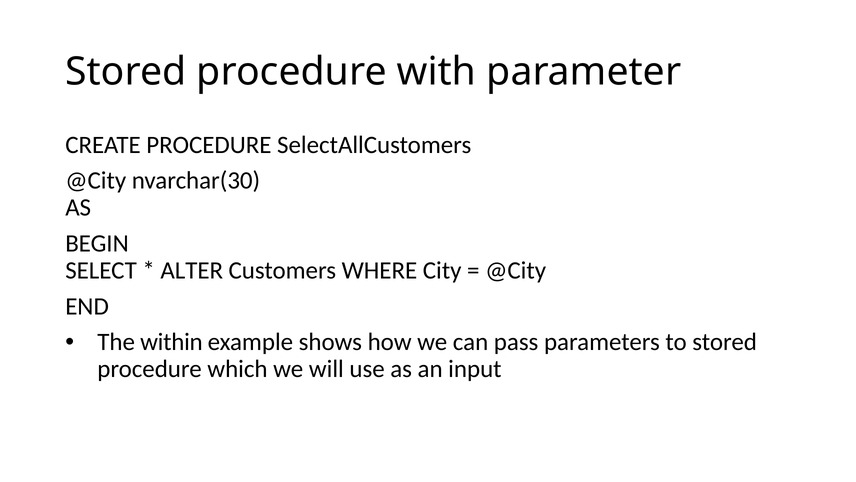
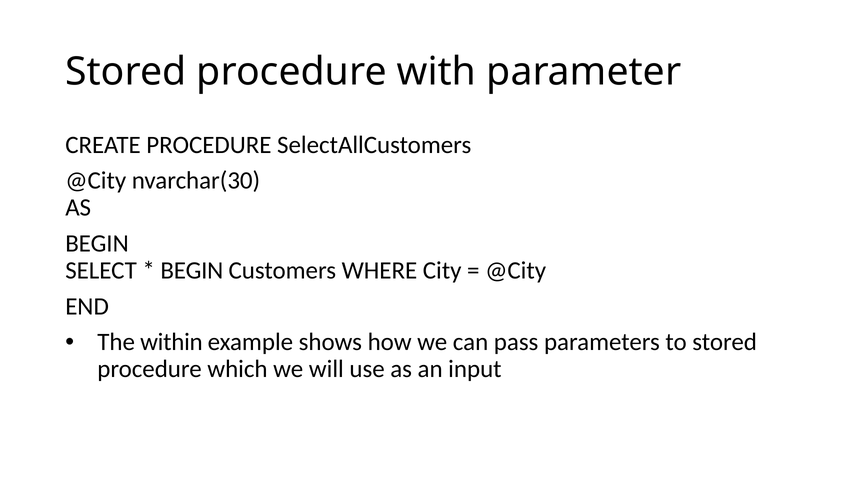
ALTER: ALTER -> BEGIN (192, 270)
